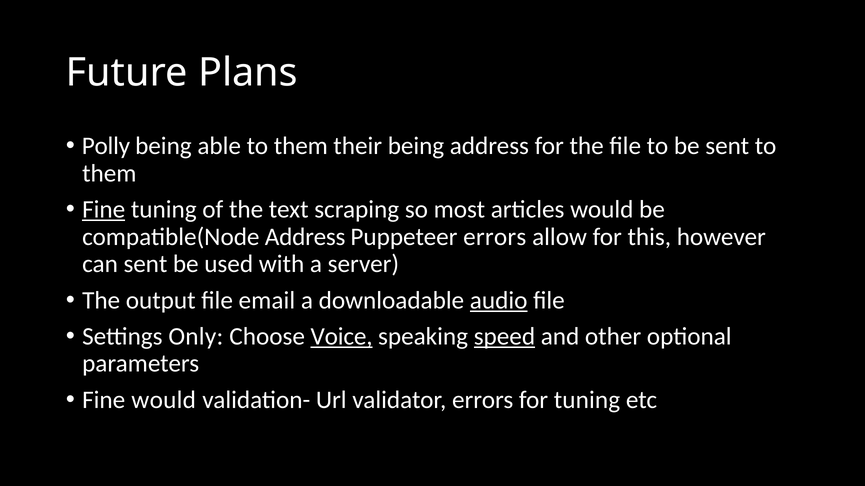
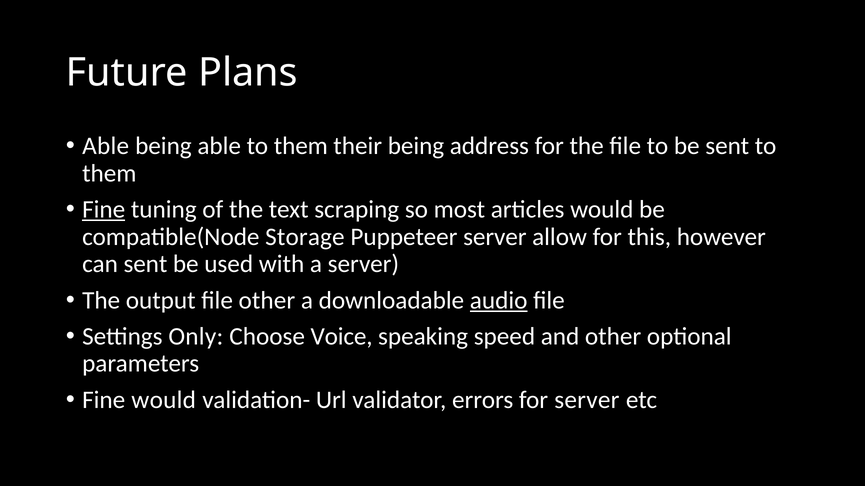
Polly: Polly -> Able (106, 146)
compatible(Node Address: Address -> Storage (305, 237)
Puppeteer errors: errors -> server (495, 237)
file email: email -> other (267, 301)
Voice underline: present -> none (342, 337)
speed underline: present -> none (504, 337)
for tuning: tuning -> server (587, 400)
